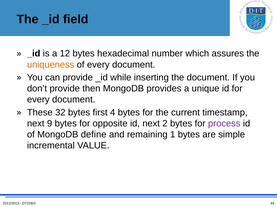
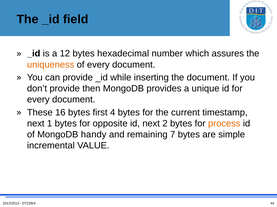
32: 32 -> 16 (60, 113)
9: 9 -> 1 (50, 124)
process colour: purple -> orange (224, 124)
define: define -> handy (94, 135)
1: 1 -> 7 (173, 135)
